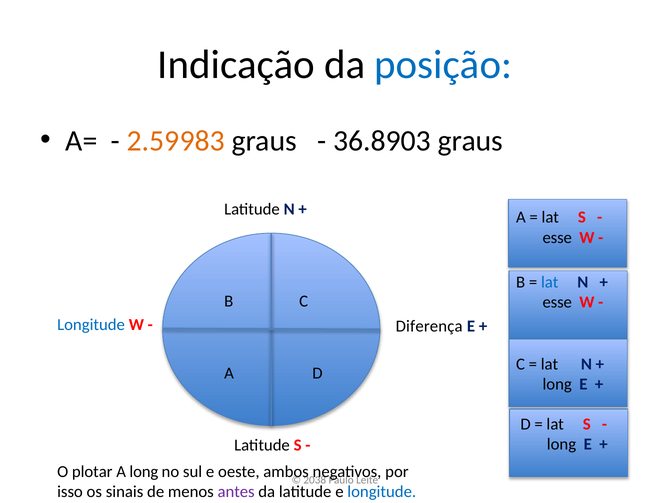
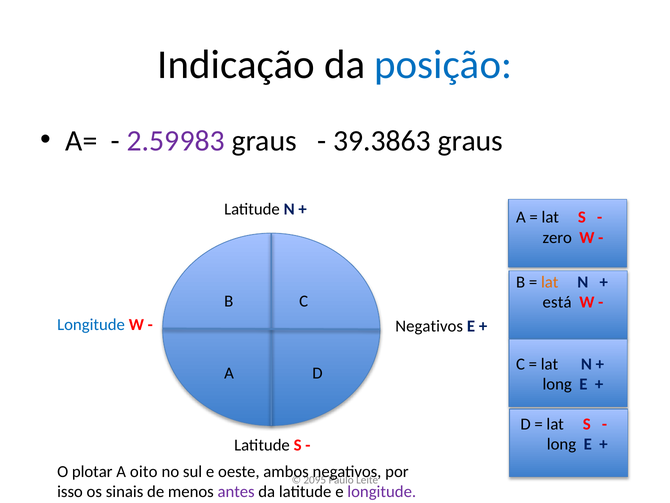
2.59983 colour: orange -> purple (176, 141)
36.8903: 36.8903 -> 39.3863 (382, 141)
esse: esse -> zero (557, 237)
lat colour: blue -> orange (550, 282)
esse: esse -> está (557, 302)
Diferença: Diferença -> Negativos (429, 326)
A long: long -> oito (144, 471)
2038: 2038 -> 2095 (315, 480)
longitude colour: blue -> purple (382, 491)
